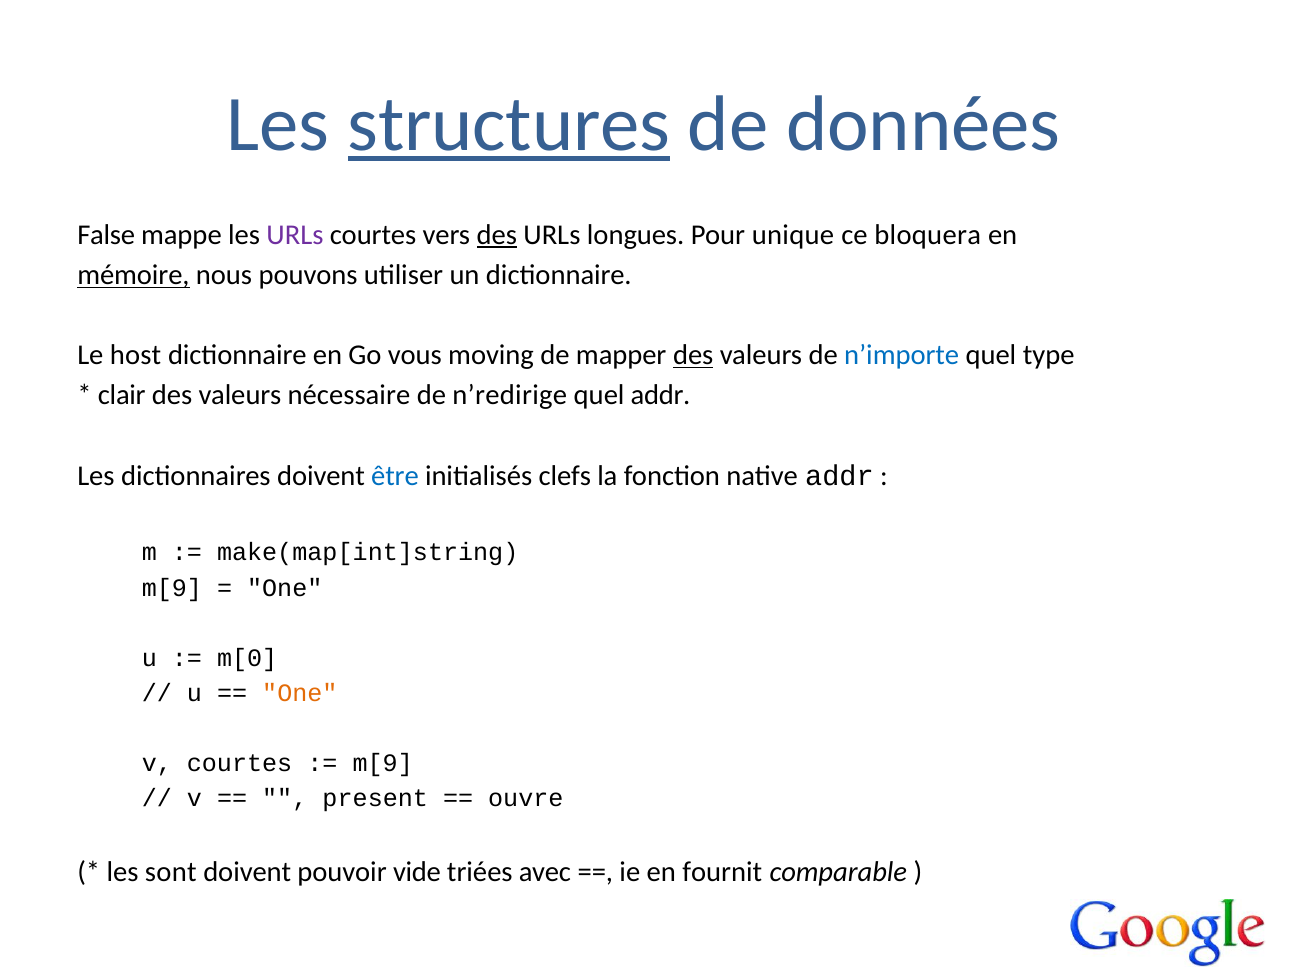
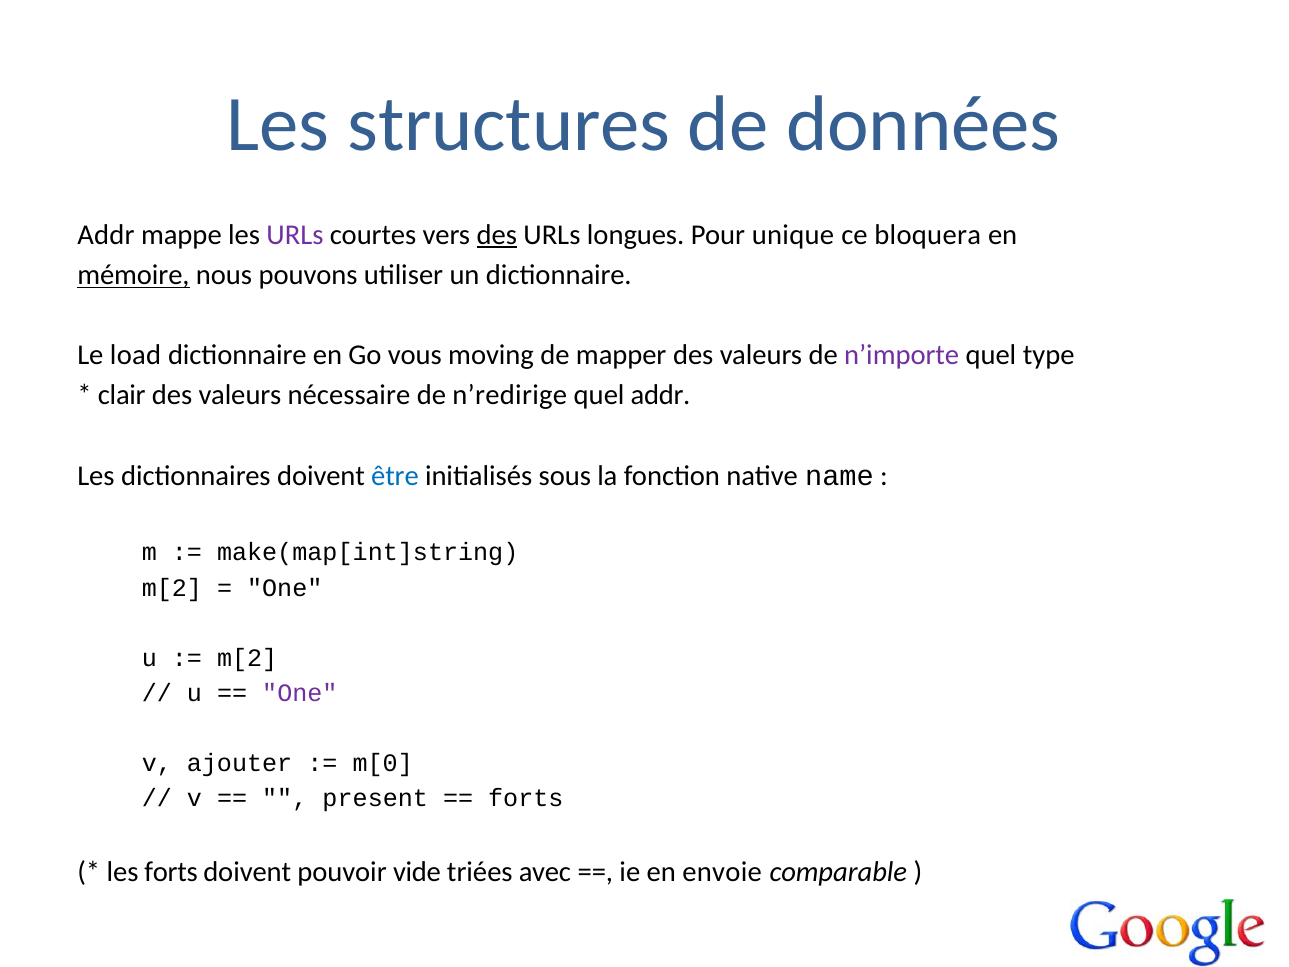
structures underline: present -> none (509, 125)
False: False -> Addr (106, 235)
host: host -> load (136, 355)
des underline: present -> none (693, 355)
n’importe colour: blue -> purple (902, 355)
clefs: clefs -> sous (565, 475)
native addr: addr -> name (839, 475)
m[9: m[9 -> m[2 (172, 588)
m[0: m[0 -> m[2 (247, 658)
One colour: orange -> purple (300, 693)
v courtes: courtes -> ajouter (240, 763)
m[9: m[9 -> m[0 (383, 763)
ouvre: ouvre -> forts (526, 798)
les sont: sont -> forts (171, 872)
fournit: fournit -> envoie (722, 872)
